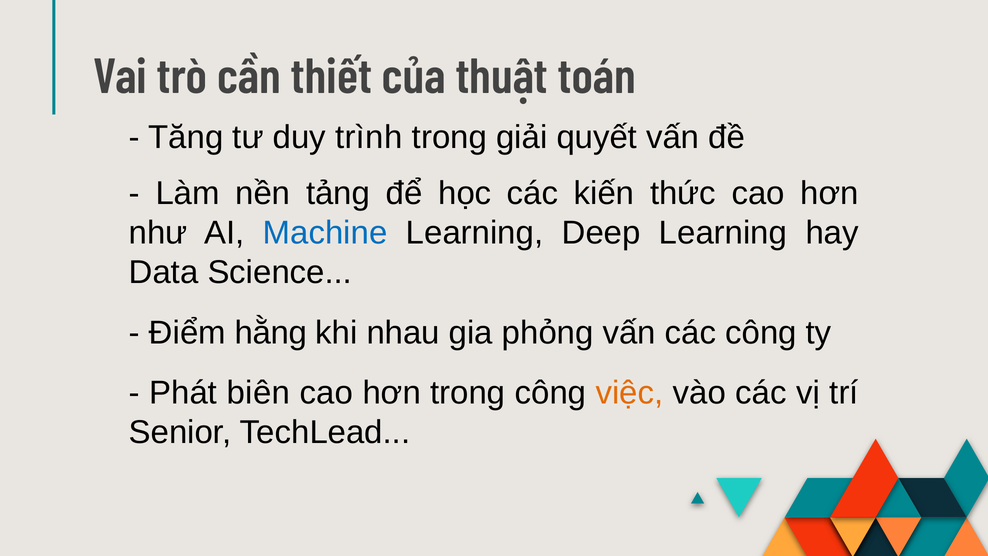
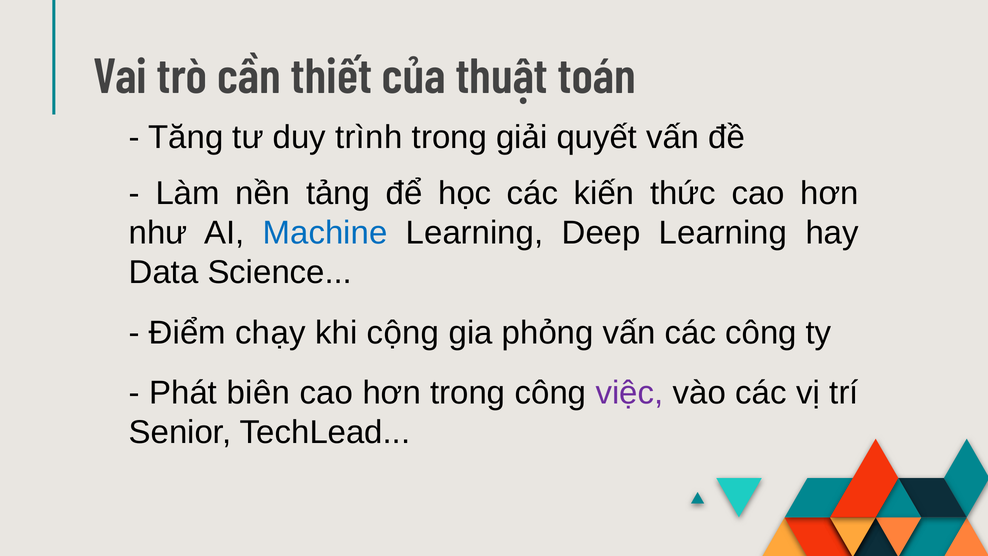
hằng: hằng -> chạy (270, 333)
nhau: nhau -> cộng (403, 333)
việc colour: orange -> purple (629, 393)
